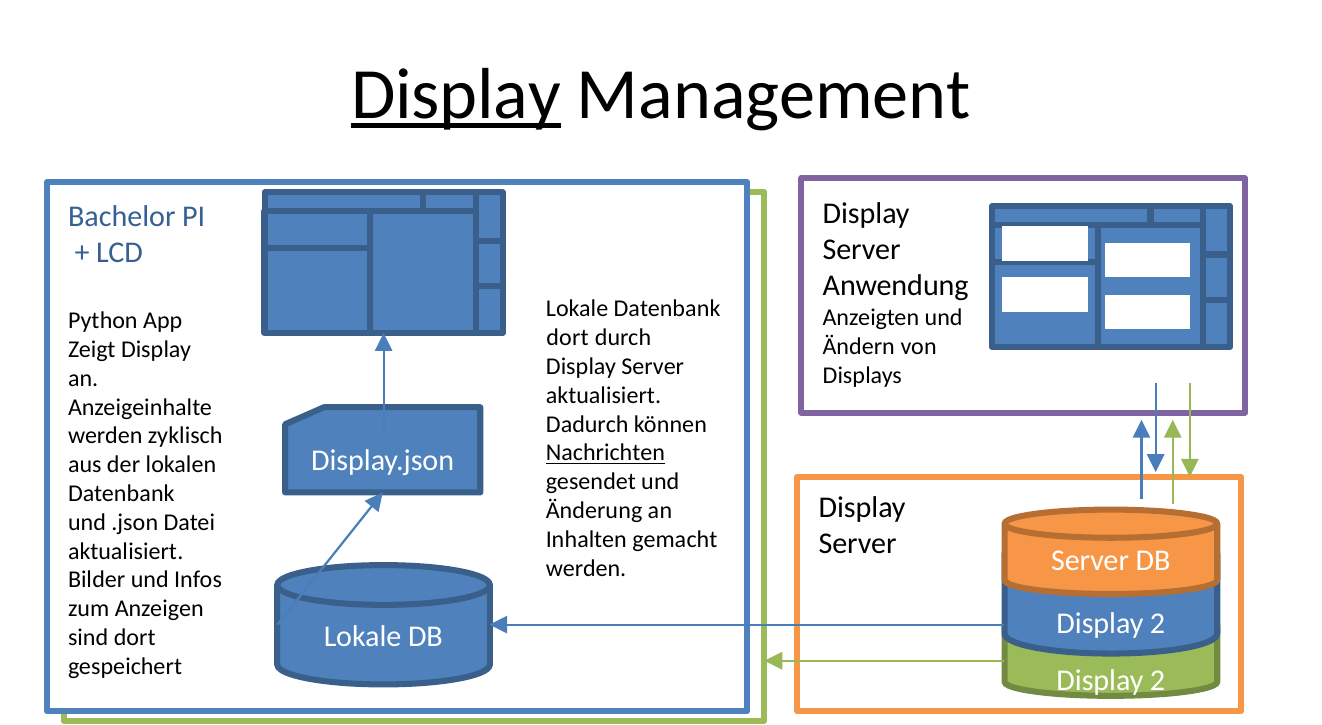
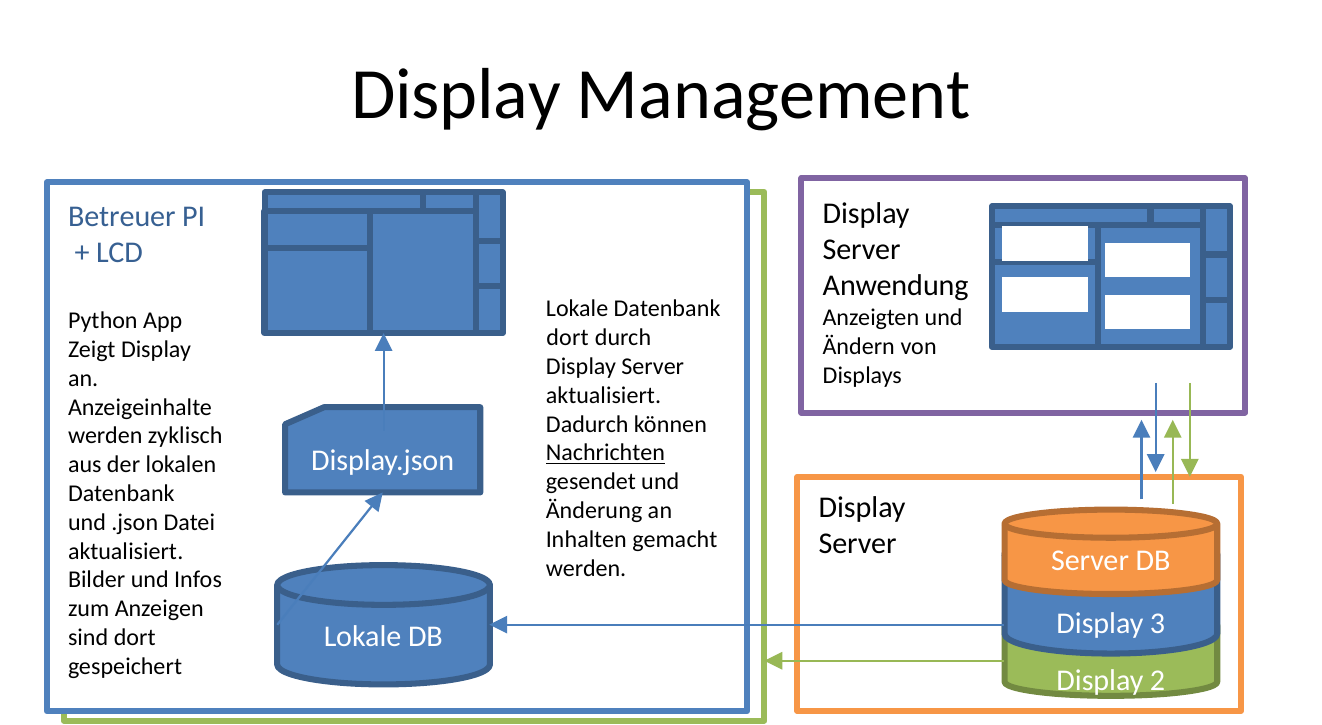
Display underline: present -> none (456, 94)
Bachelor: Bachelor -> Betreuer (122, 216)
2: 2 -> 3 (1158, 624)
